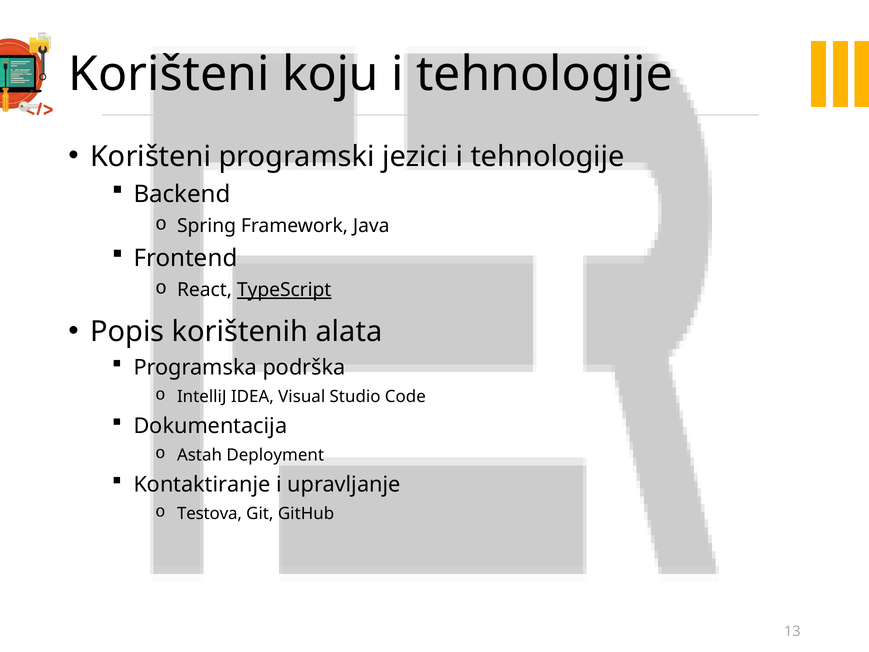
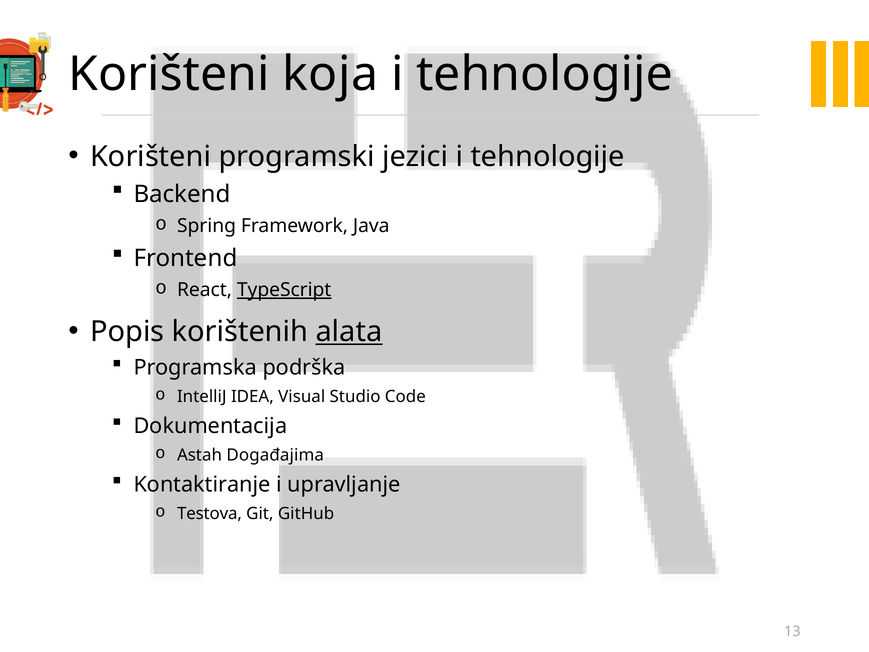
koju: koju -> koja (330, 75)
alata underline: none -> present (349, 332)
Deployment: Deployment -> Događajima (275, 455)
